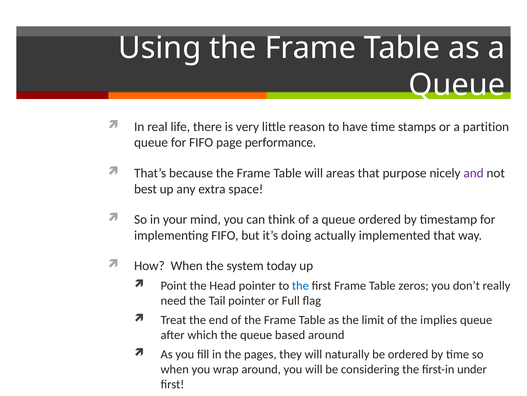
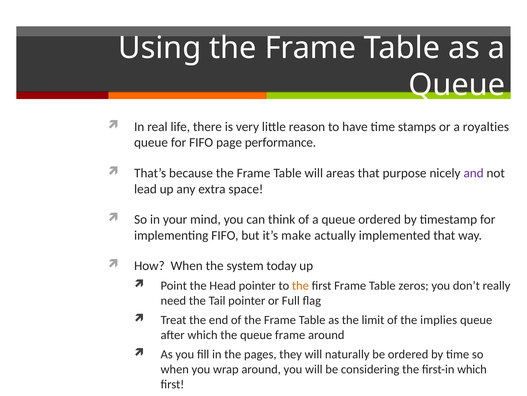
partition: partition -> royalties (486, 127)
best: best -> lead (145, 189)
doing: doing -> make (296, 235)
the colour: blue -> orange (300, 285)
queue based: based -> frame (290, 334)
first-in under: under -> which (472, 369)
